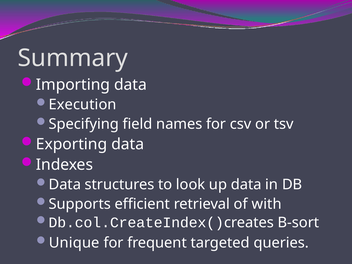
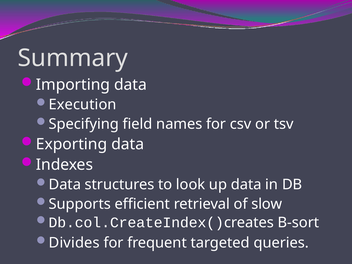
with: with -> slow (267, 204)
Unique: Unique -> Divides (74, 243)
